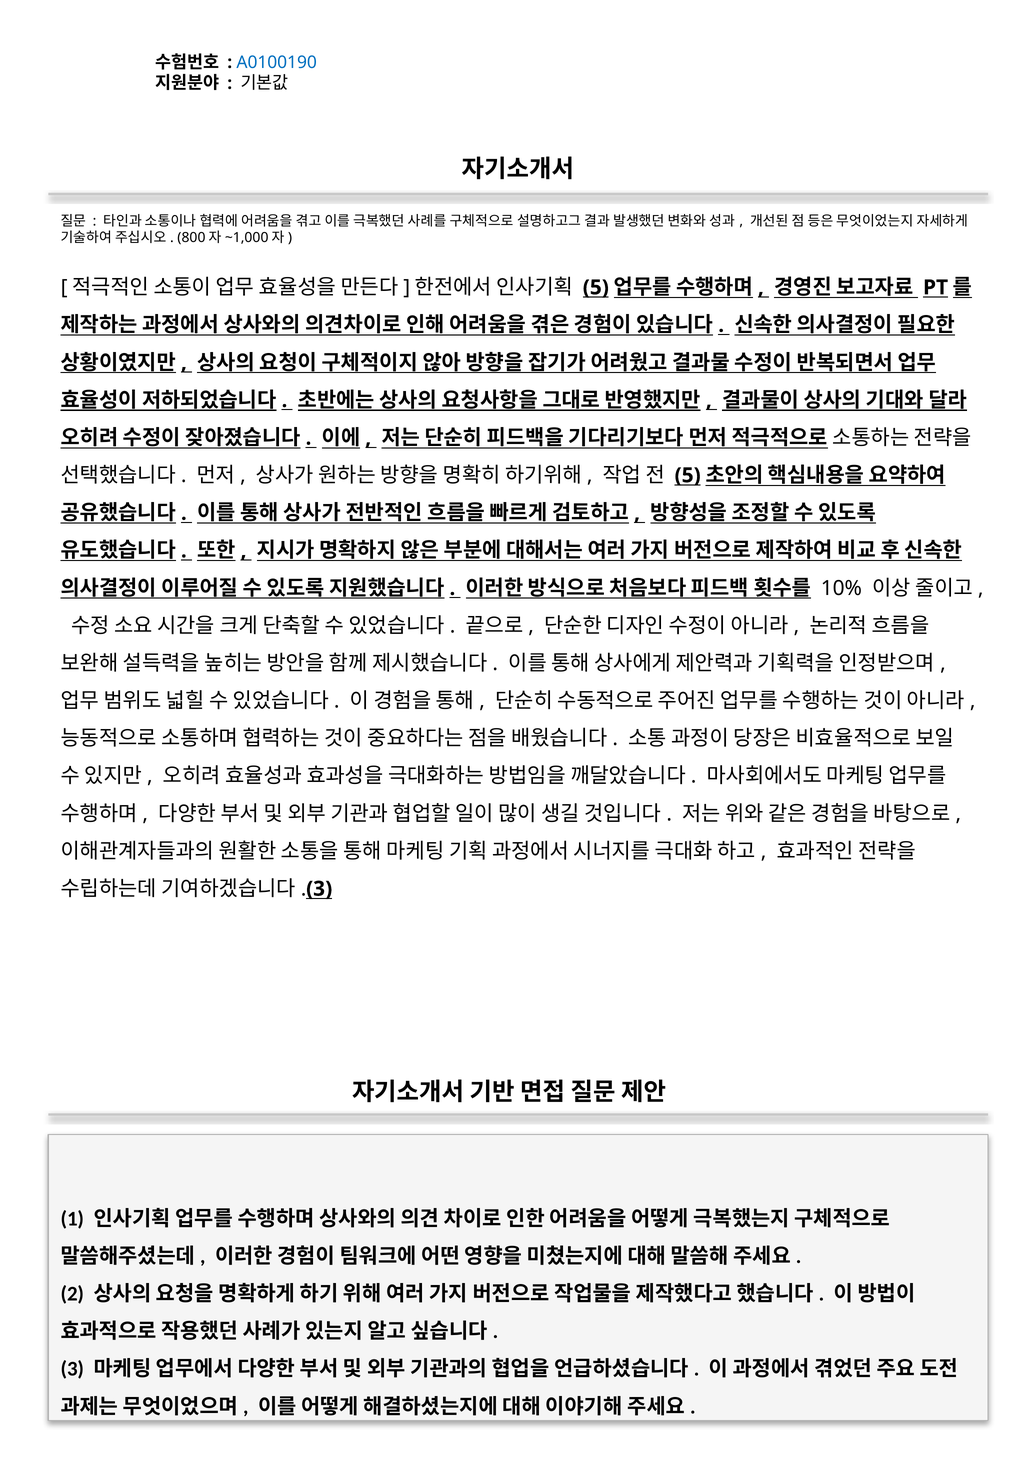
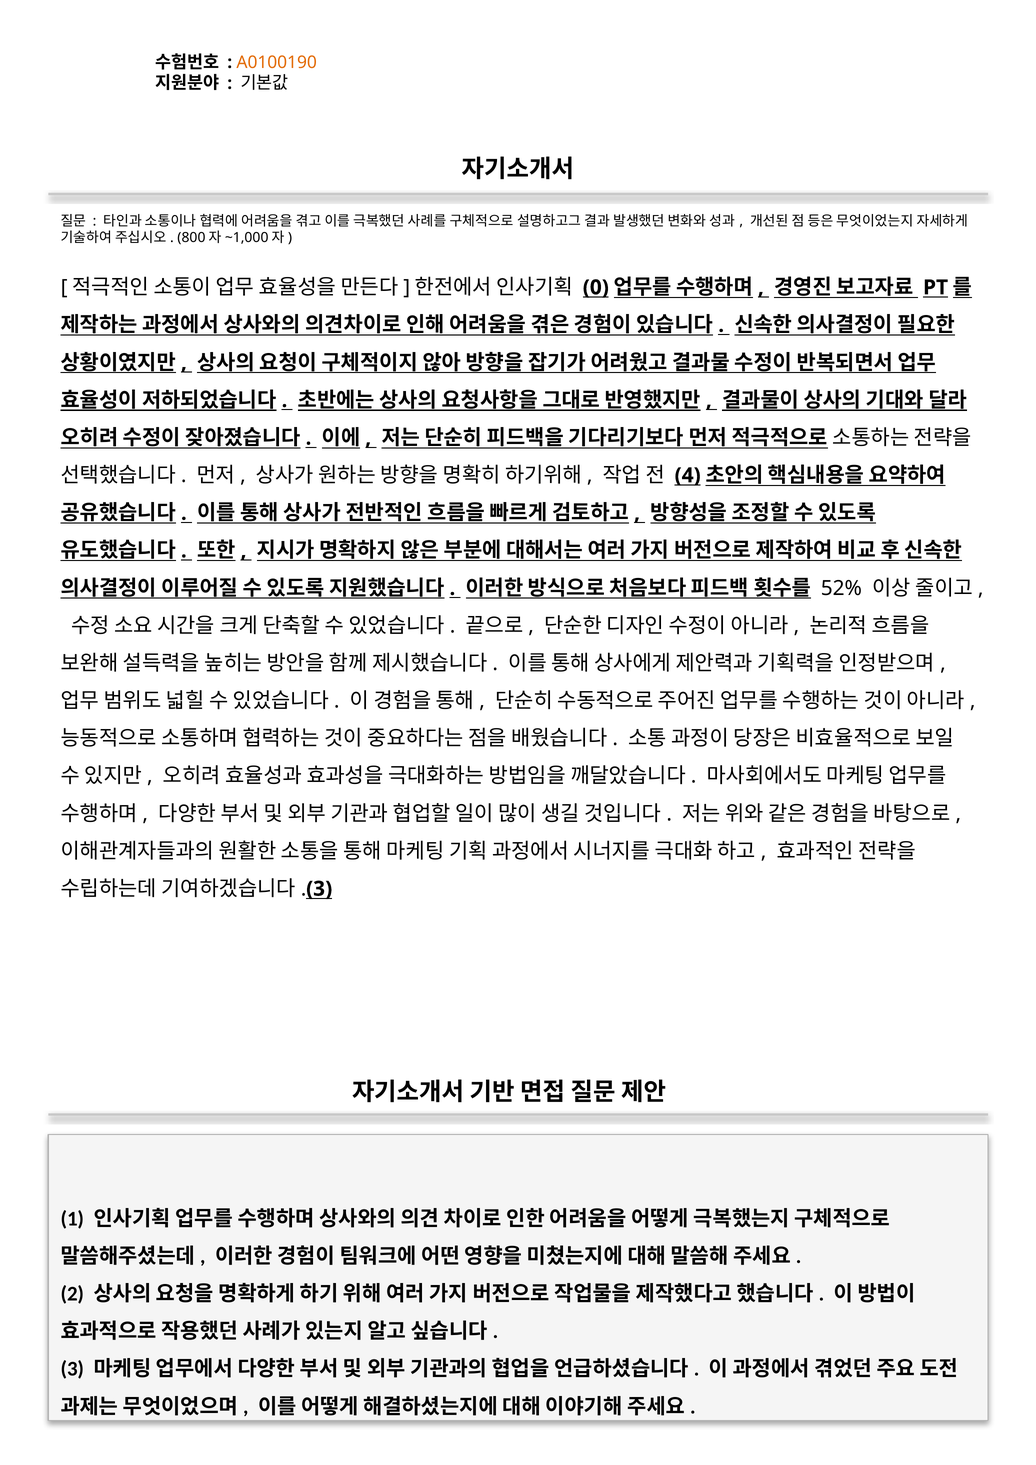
A0100190 colour: blue -> orange (277, 62)
5: 5 -> 0 (596, 287)
5: 5 -> 4 (688, 475)
10%: 10% -> 52% (841, 588)
